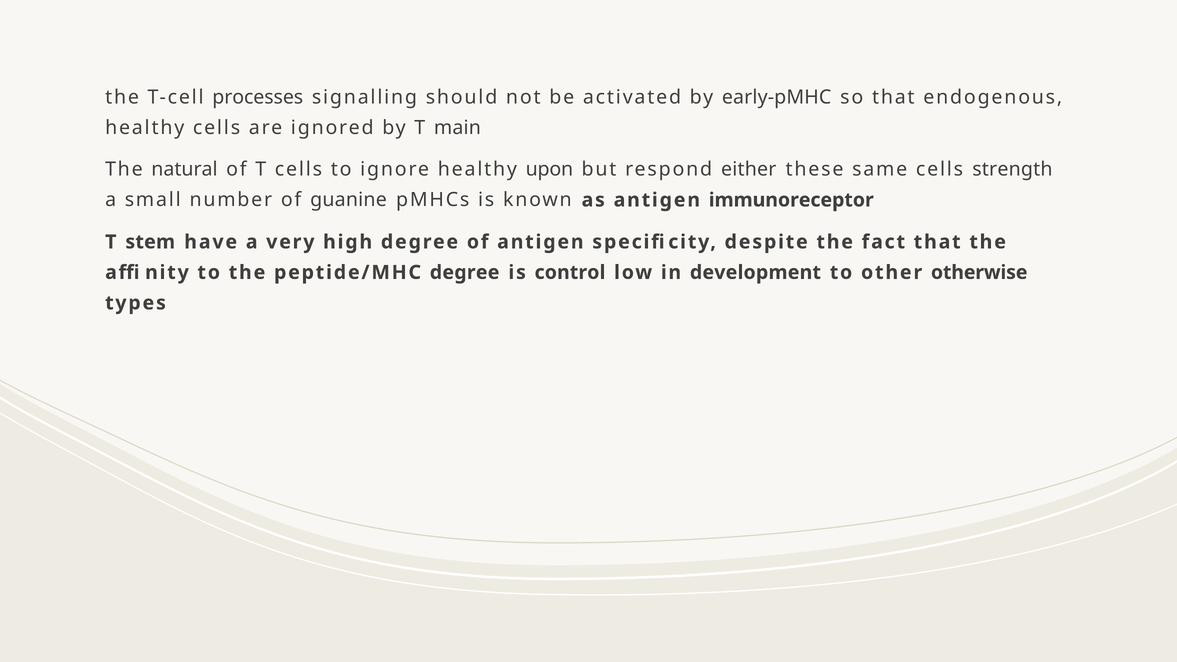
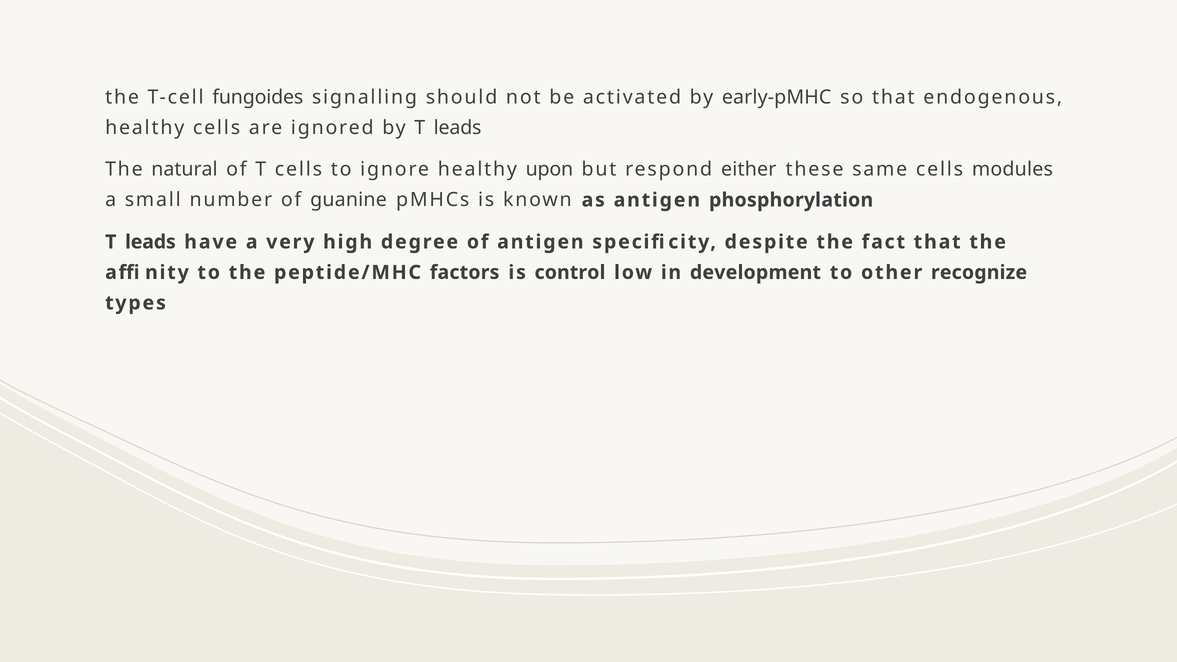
processes: processes -> fungoides (258, 97)
by T main: main -> leads (458, 128)
strength: strength -> modules (1012, 170)
immunoreceptor: immunoreceptor -> phosphorylation (791, 200)
stem: stem -> leads (150, 242)
peptide/MHC degree: degree -> factors (465, 272)
otherwise: otherwise -> recognize (979, 272)
